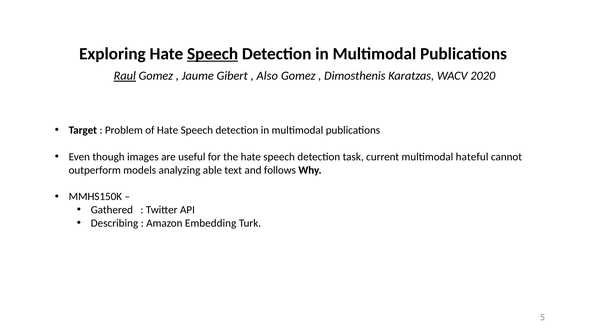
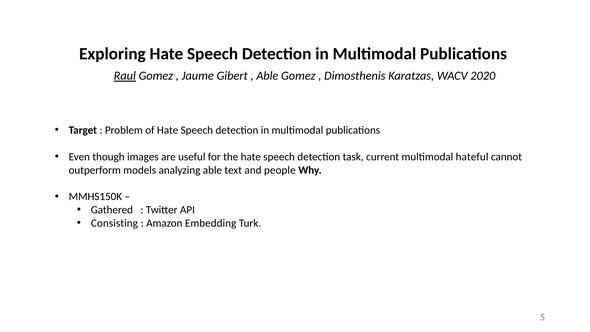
Speech underline: present -> none (213, 54)
Also: Also -> Able (267, 76)
follows: follows -> people (280, 170)
Describing: Describing -> Consisting (114, 223)
